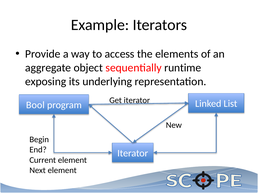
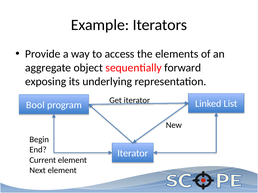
runtime: runtime -> forward (183, 68)
